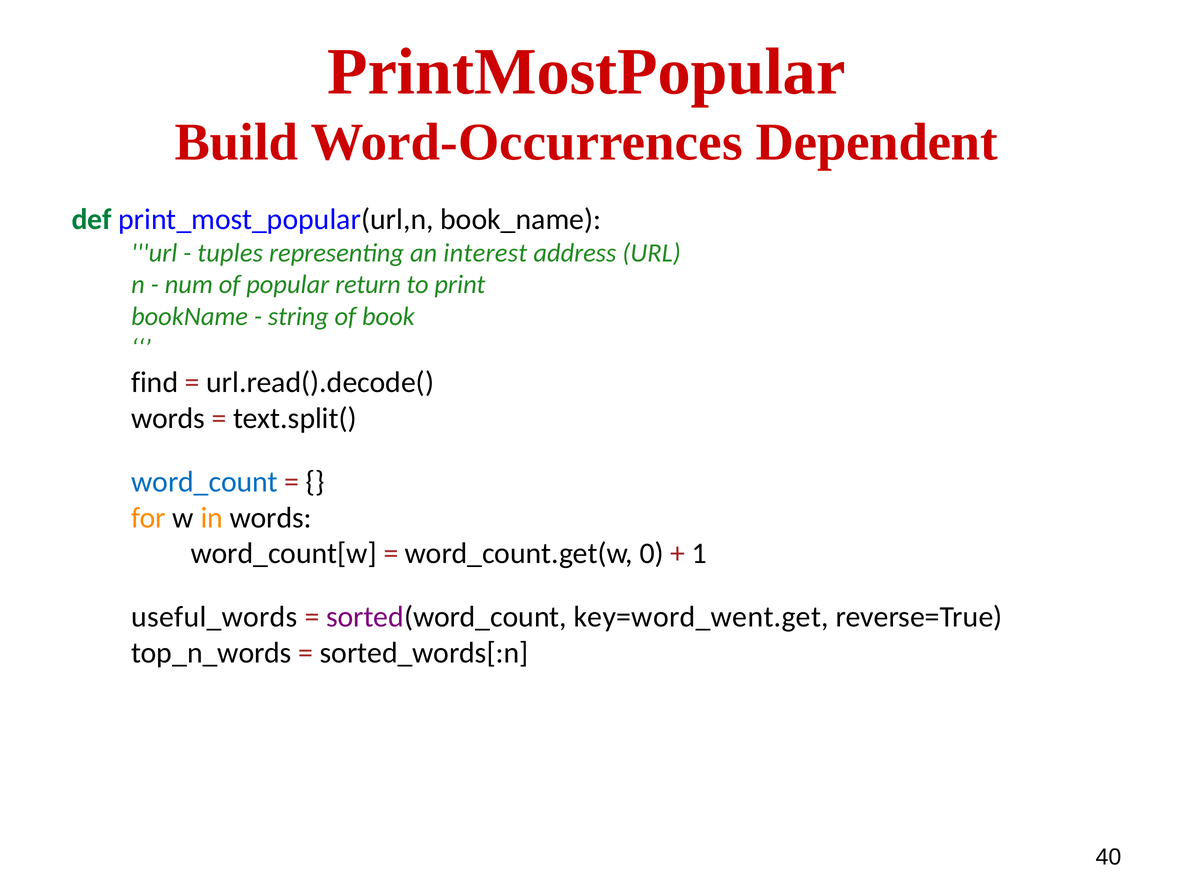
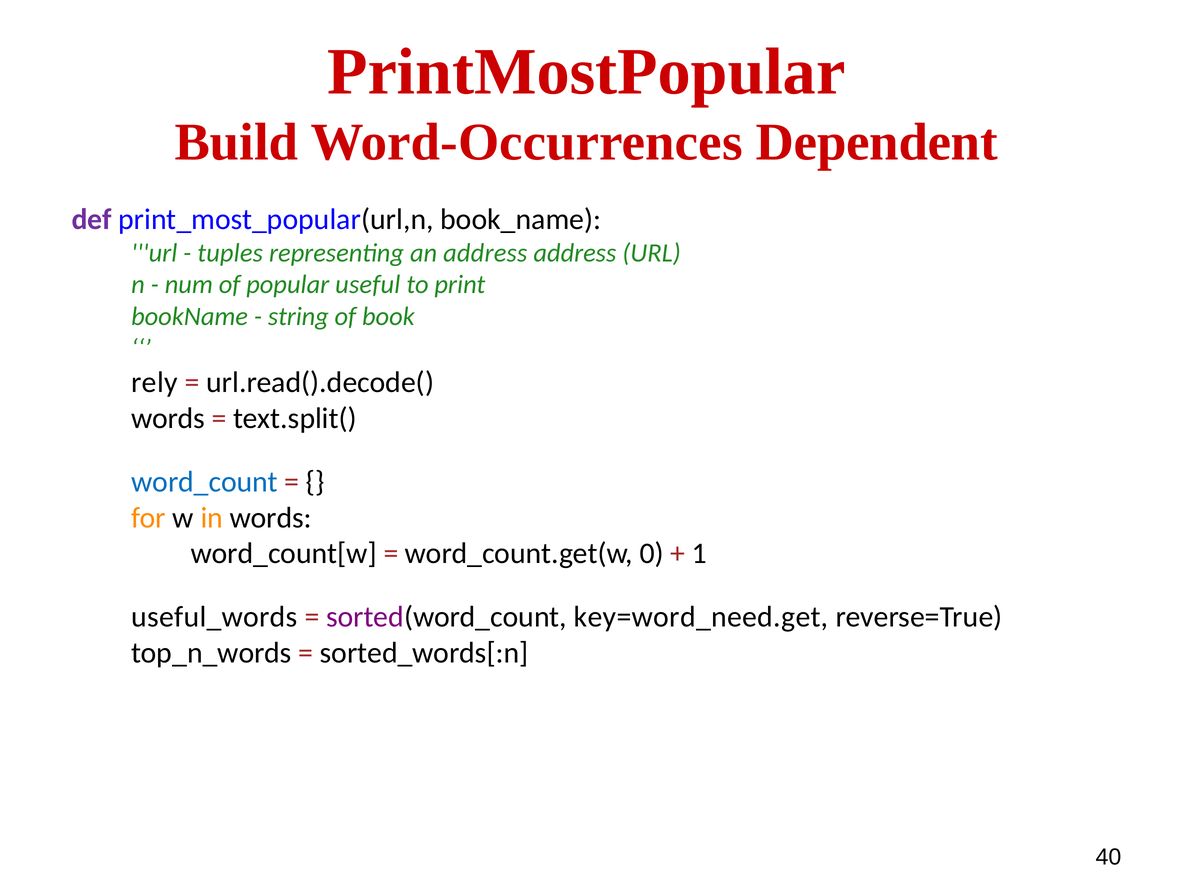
def colour: green -> purple (92, 219)
an interest: interest -> address (485, 253)
return: return -> useful (368, 285)
find: find -> rely (155, 382)
key=word_went.get: key=word_went.get -> key=word_need.get (701, 617)
